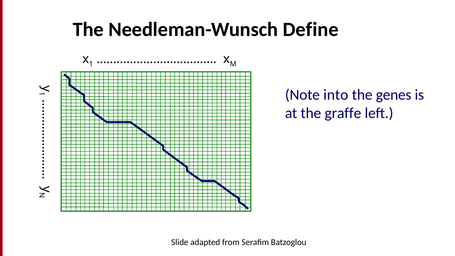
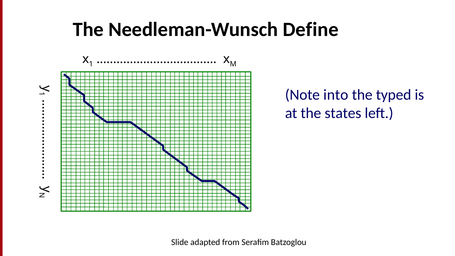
genes: genes -> typed (394, 95)
graffe: graffe -> states (343, 113)
